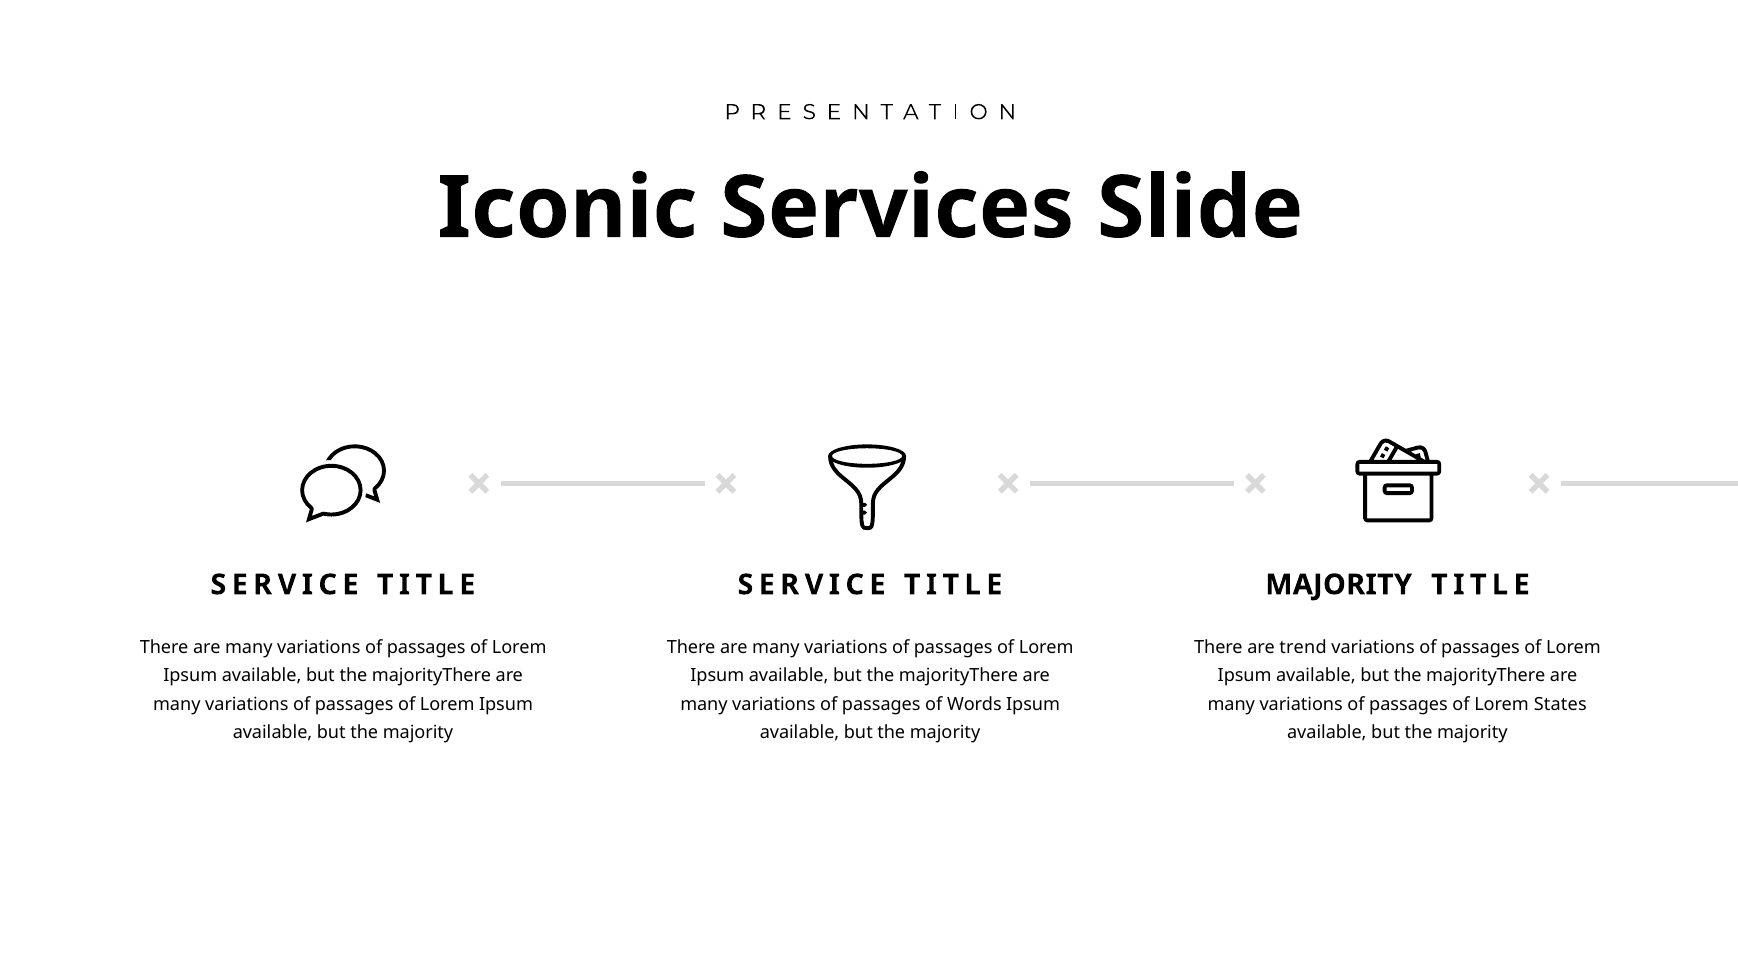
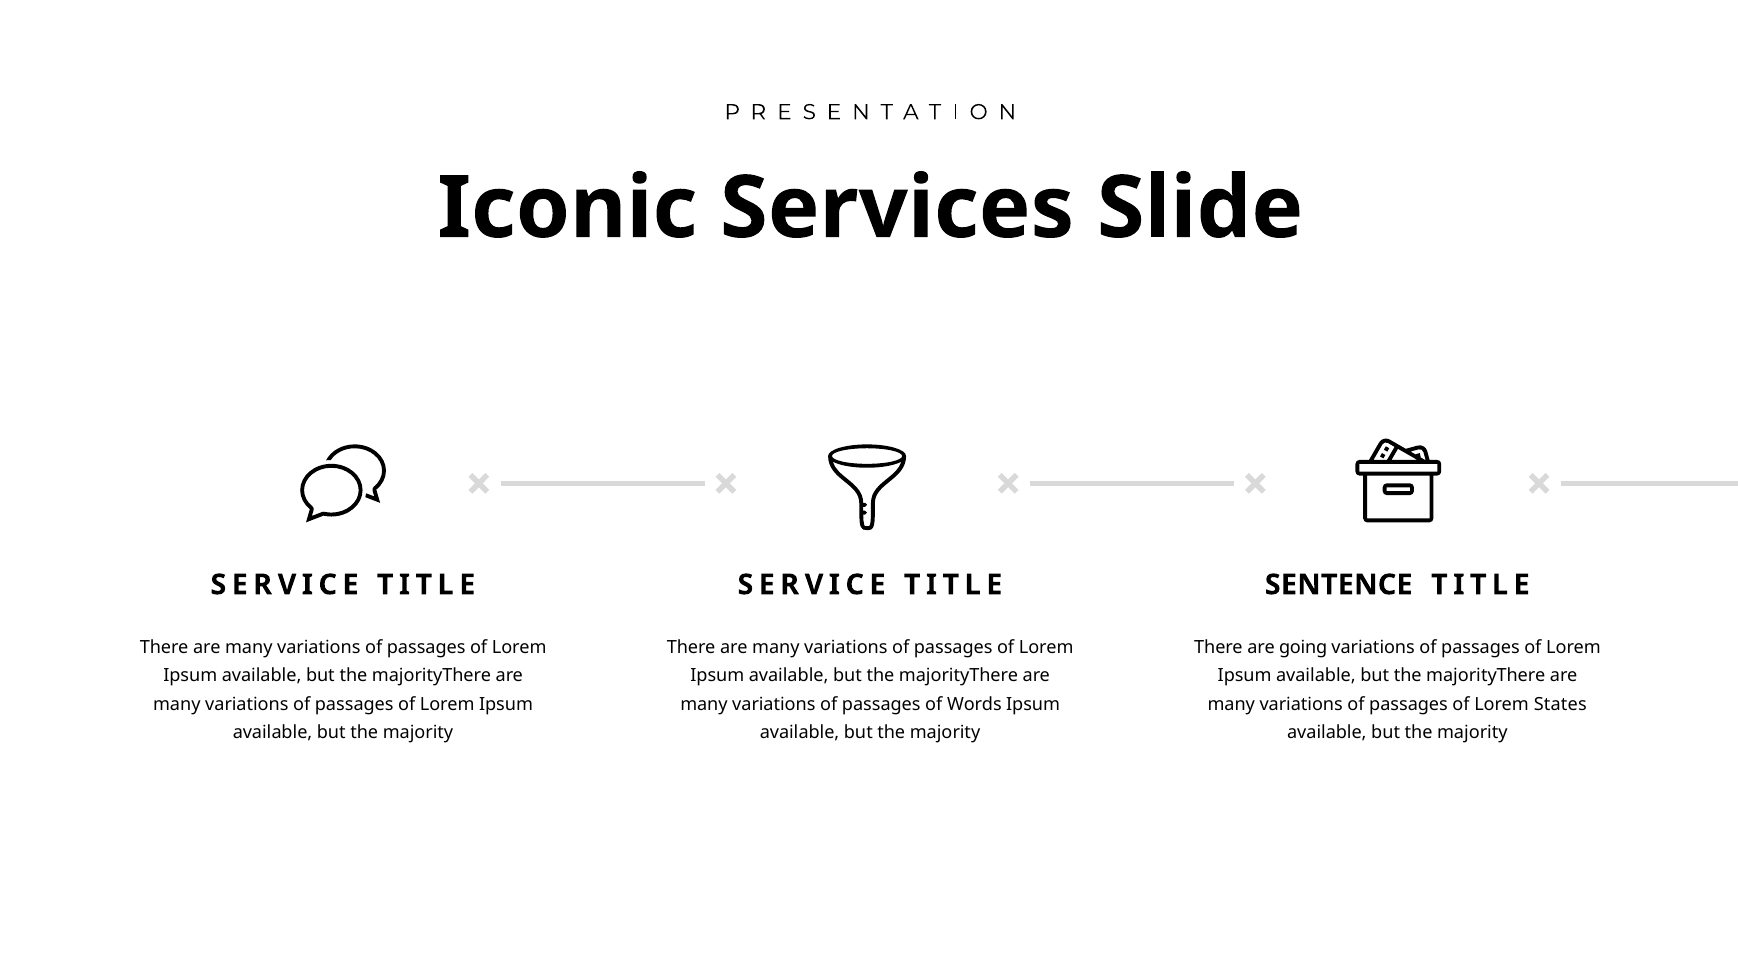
MAJORITY: MAJORITY -> SENTENCE (1339, 585)
trend: trend -> going (1303, 647)
